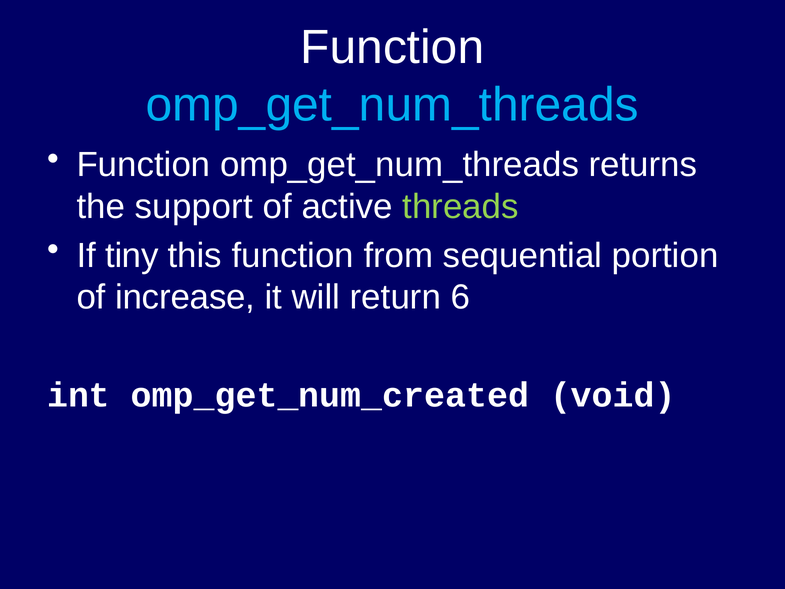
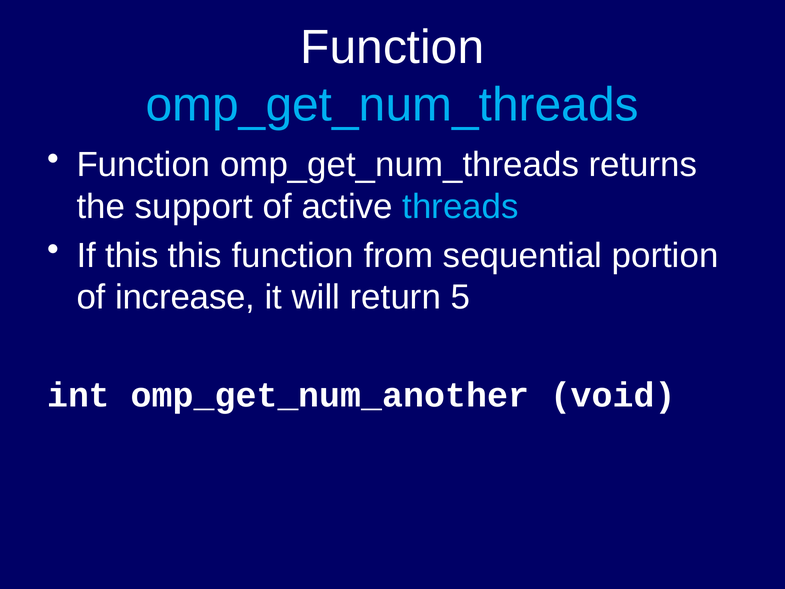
threads colour: light green -> light blue (461, 207)
If tiny: tiny -> this (132, 255)
6: 6 -> 5 (460, 297)
omp_get_num_created: omp_get_num_created -> omp_get_num_another (330, 395)
